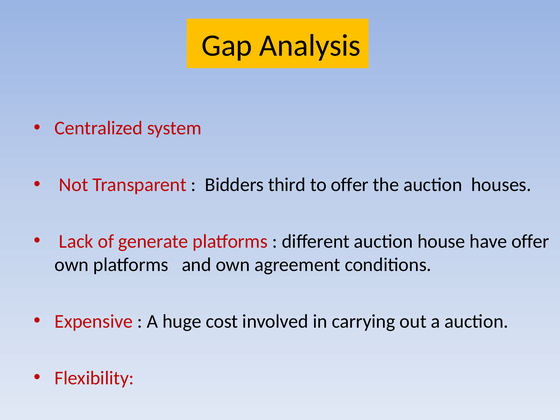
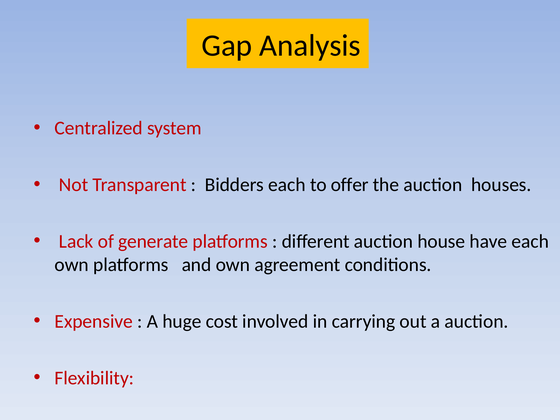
Bidders third: third -> each (287, 185)
have offer: offer -> each (530, 241)
